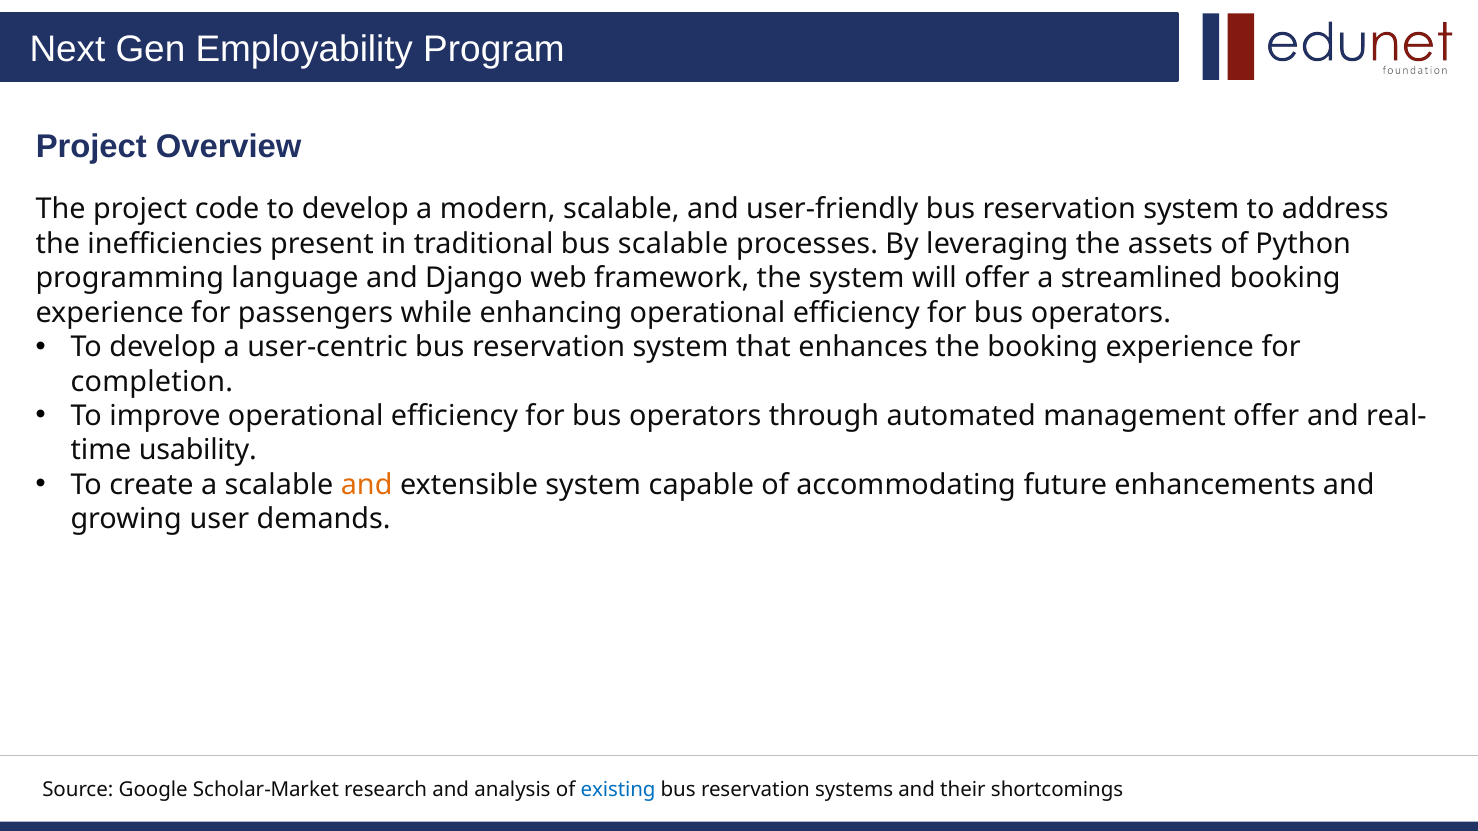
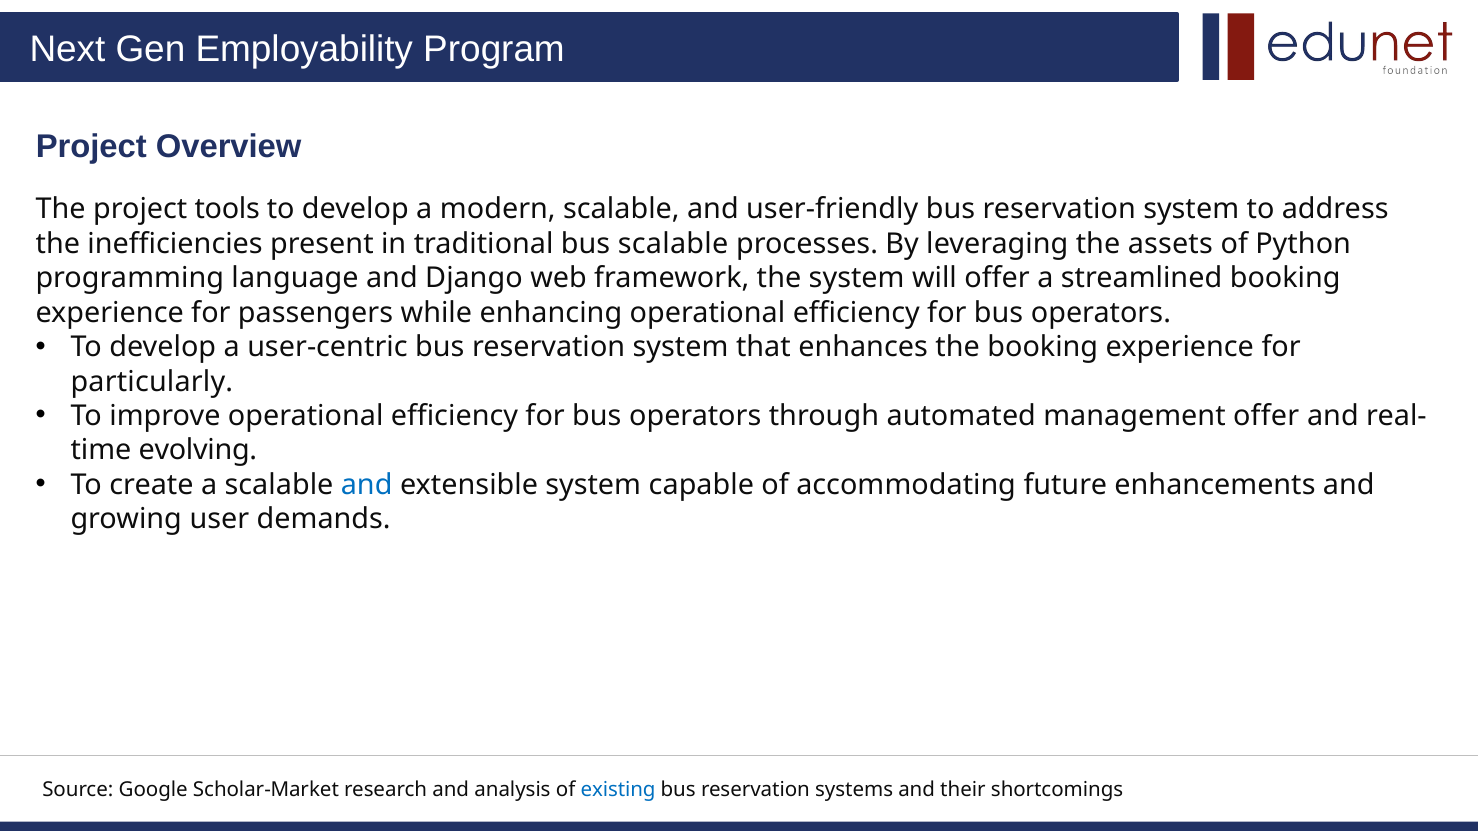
code: code -> tools (227, 209)
completion: completion -> particularly (152, 382)
usability: usability -> evolving (198, 451)
and colour: orange -> blue (367, 485)
